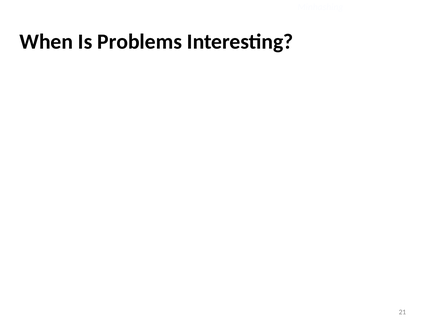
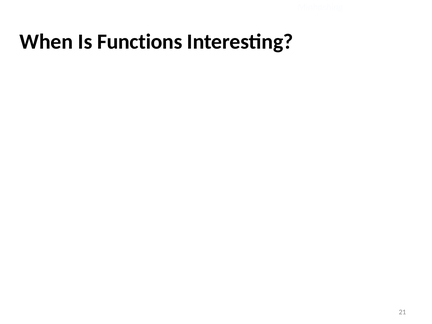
Problems: Problems -> Functions (140, 42)
